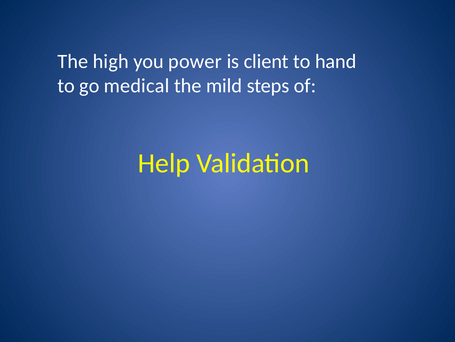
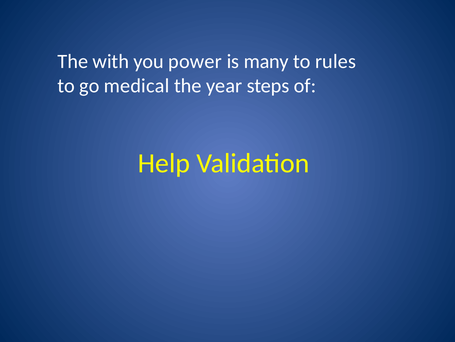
high: high -> with (111, 61)
client: client -> many (266, 61)
hand: hand -> rules (336, 61)
mild: mild -> year (224, 86)
